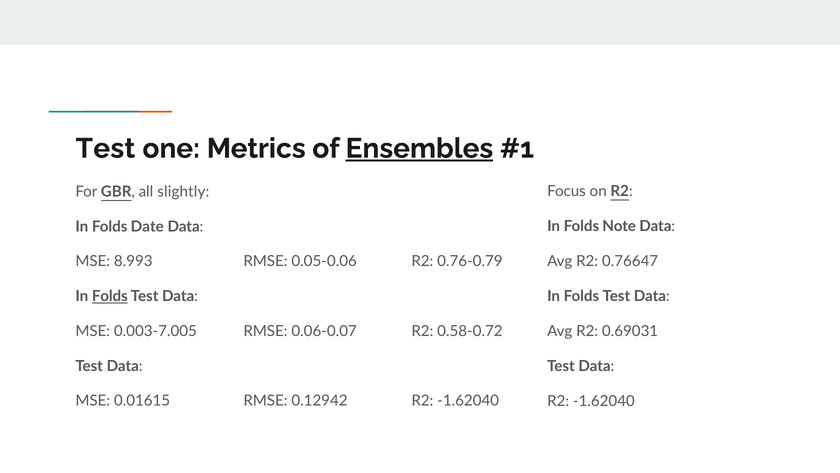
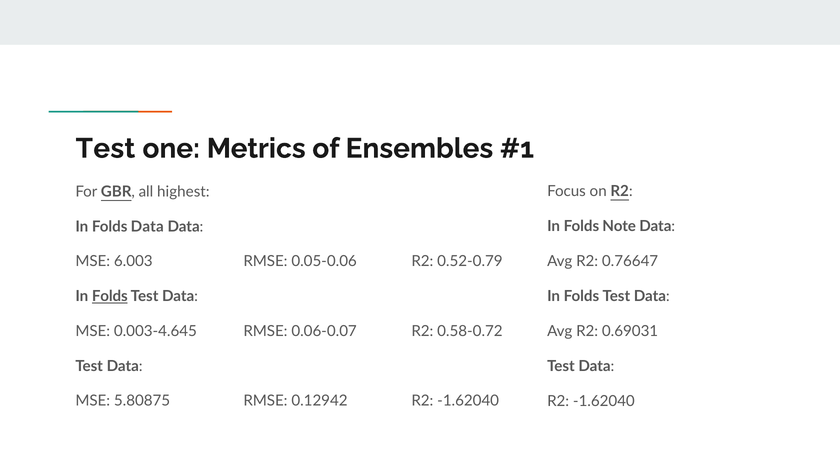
Ensembles underline: present -> none (419, 148)
slightly: slightly -> highest (183, 192)
Folds Date: Date -> Data (147, 226)
8.993: 8.993 -> 6.003 (133, 261)
0.76-0.79: 0.76-0.79 -> 0.52-0.79 (470, 261)
0.003-7.005: 0.003-7.005 -> 0.003-4.645 (155, 331)
0.01615: 0.01615 -> 5.80875 (142, 400)
